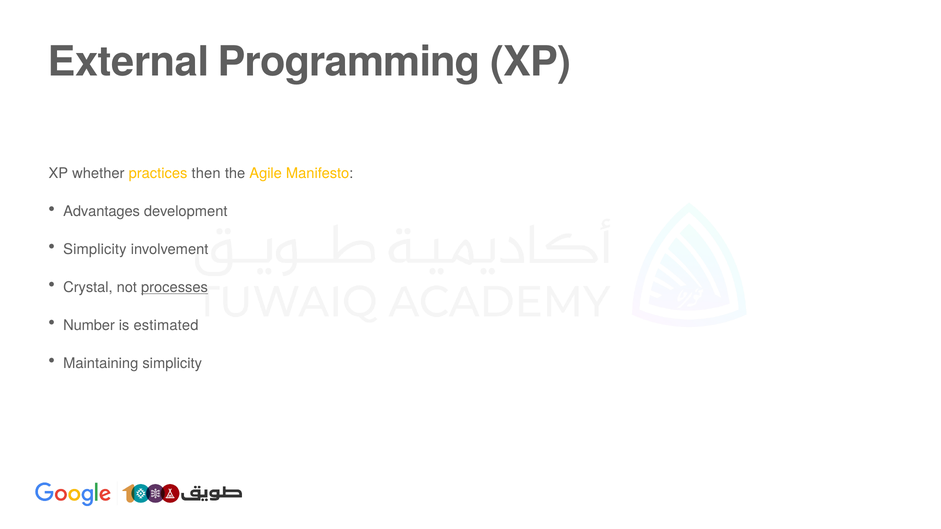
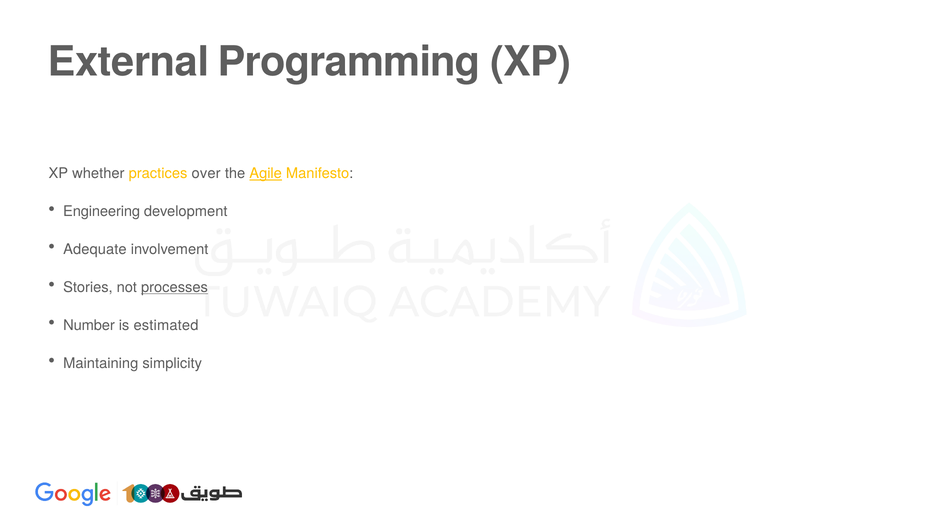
then: then -> over (206, 174)
Agile underline: none -> present (266, 174)
Advantages: Advantages -> Engineering (102, 212)
Simplicity: Simplicity -> Adequate (95, 250)
Crystal: Crystal -> Stories (88, 288)
